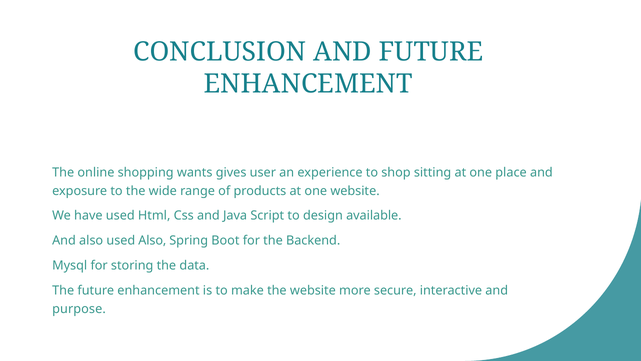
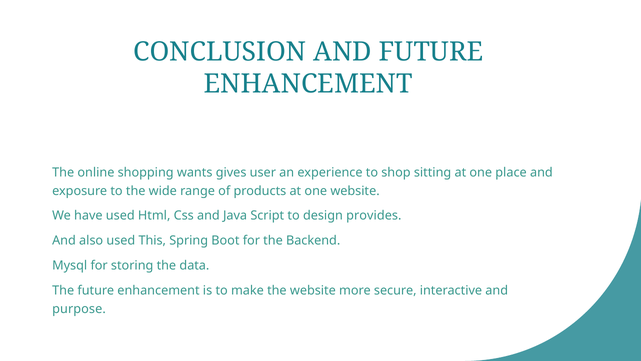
available: available -> provides (374, 216)
used Also: Also -> This (152, 240)
